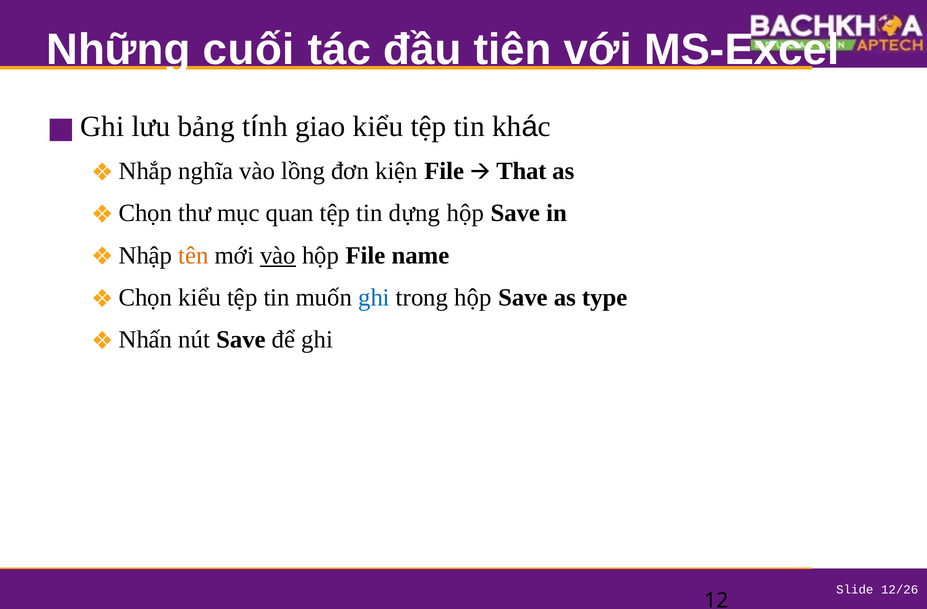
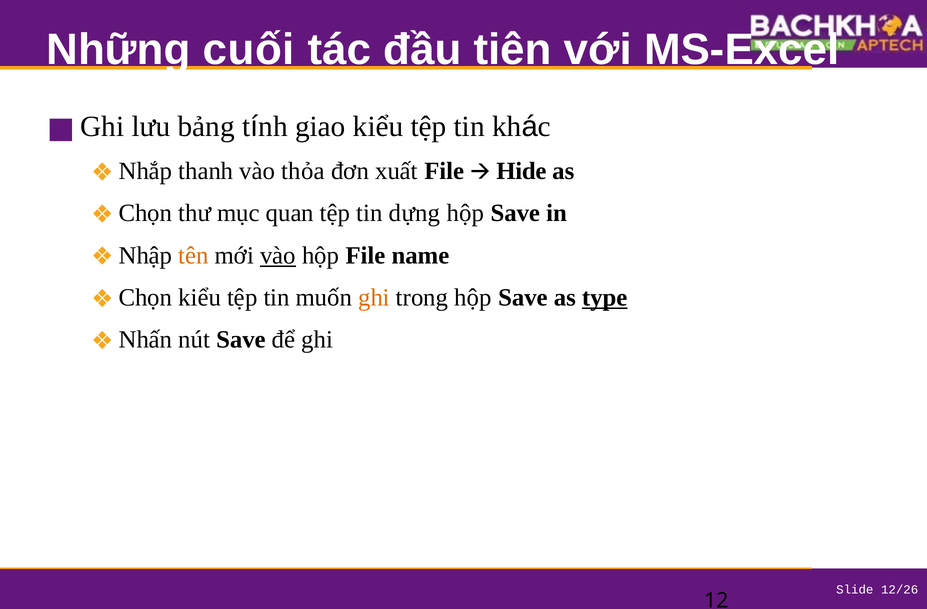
nghĩa: nghĩa -> thanh (206, 171)
lồng: lồng -> thỏa (303, 171)
kiện: kiện -> xuất (396, 171)
That: That -> Hide (521, 171)
ghi colour: blue -> orange (374, 298)
type underline: none -> present (605, 298)
